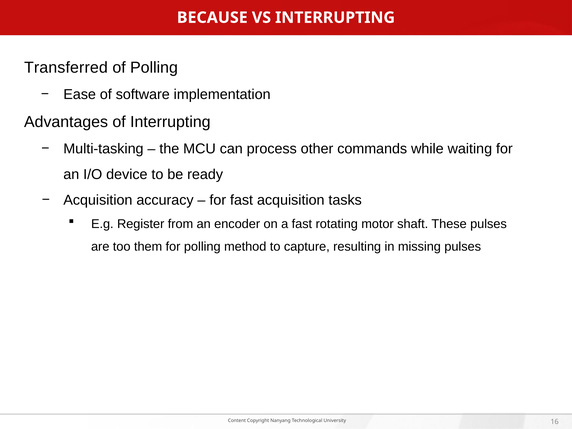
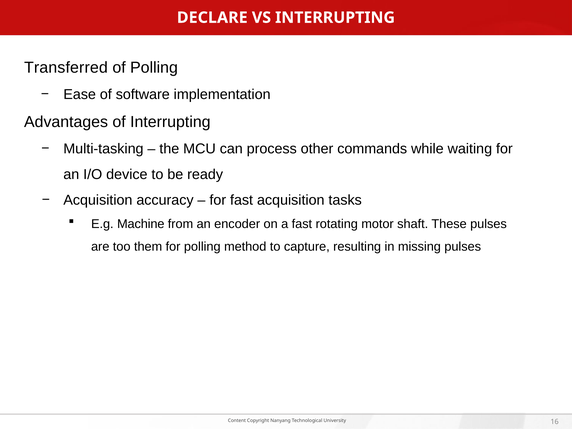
BECAUSE: BECAUSE -> DECLARE (212, 18)
Register: Register -> Machine (141, 224)
